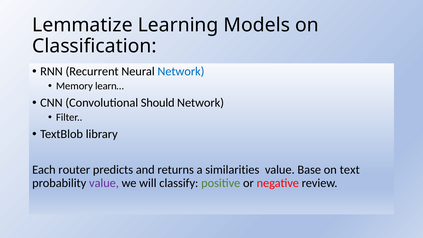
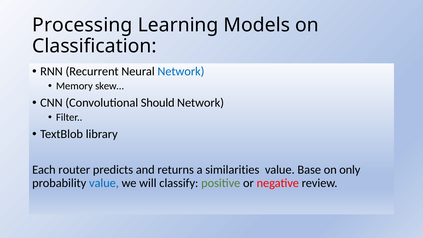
Lemmatize: Lemmatize -> Processing (82, 25)
learn…: learn… -> skew… (109, 86)
text: text -> only (350, 170)
value colour: purple -> blue (104, 183)
